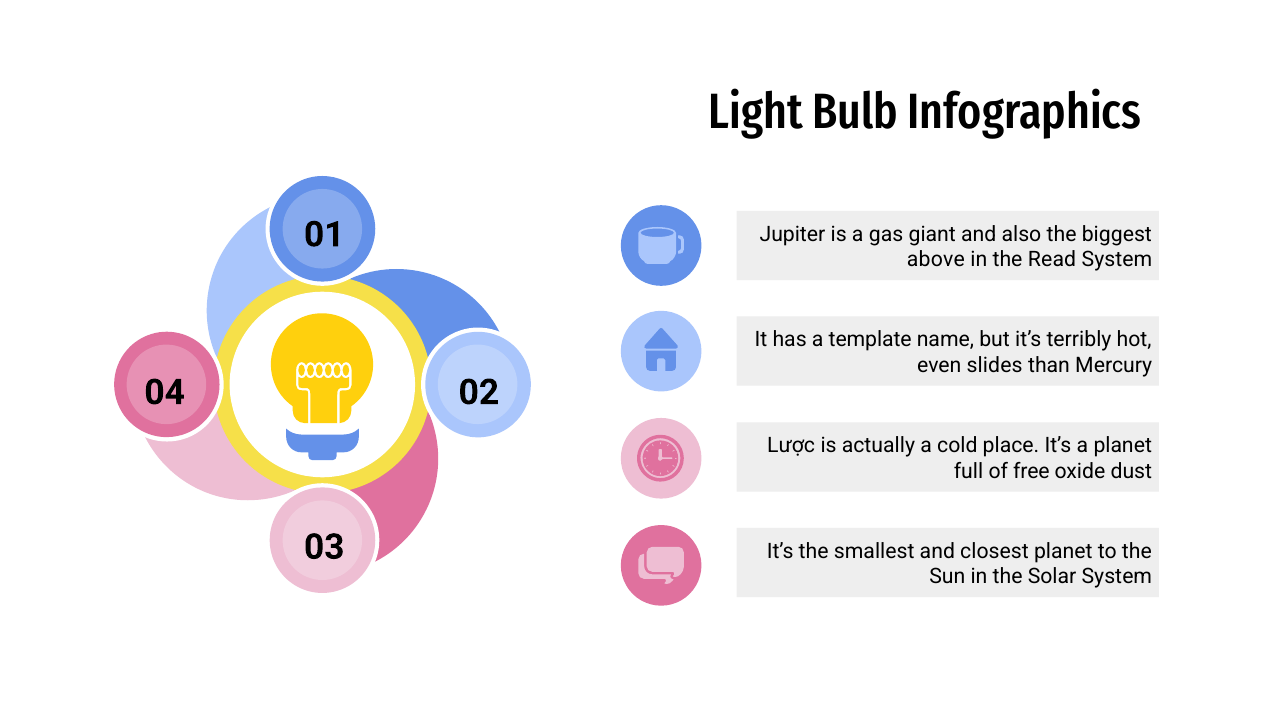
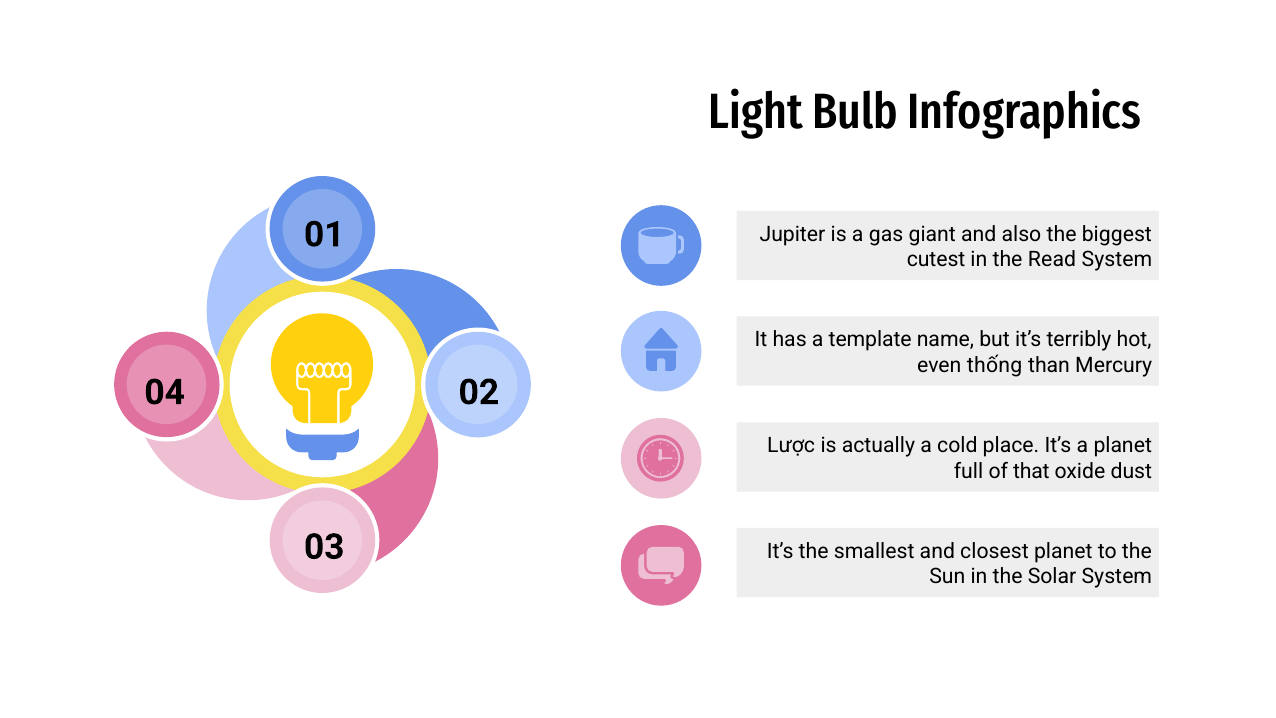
above: above -> cutest (936, 260)
slides: slides -> thống (995, 365)
free: free -> that (1031, 471)
